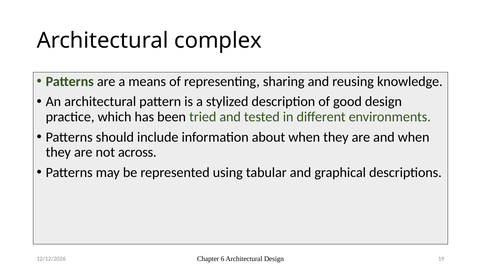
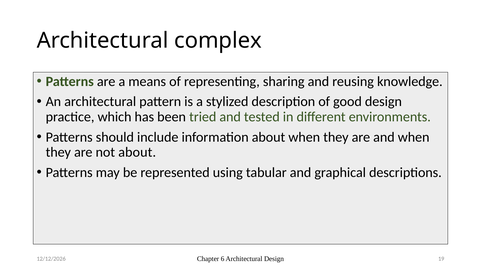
not across: across -> about (137, 152)
